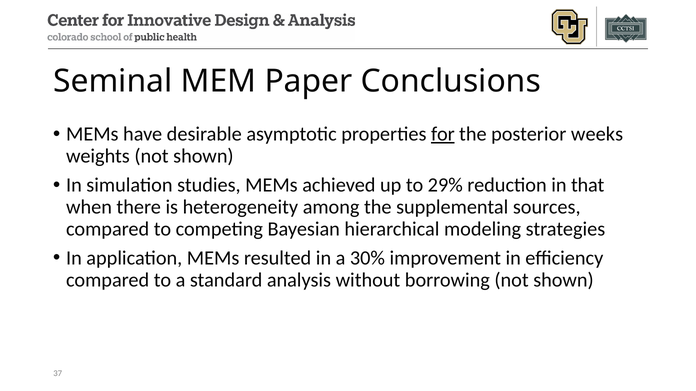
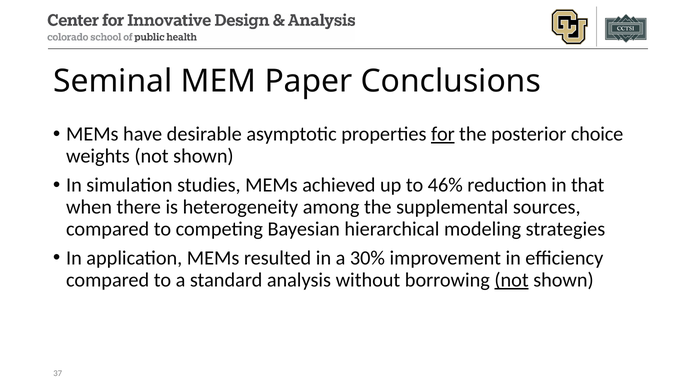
weeks: weeks -> choice (597, 134)
29%: 29% -> 46% (445, 185)
not underline: none -> present (512, 280)
